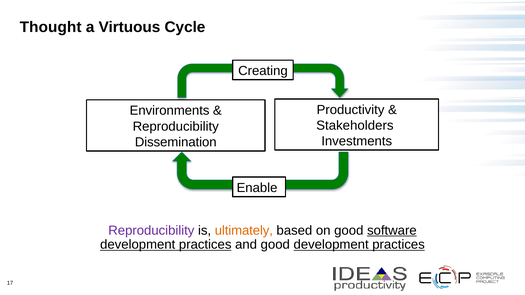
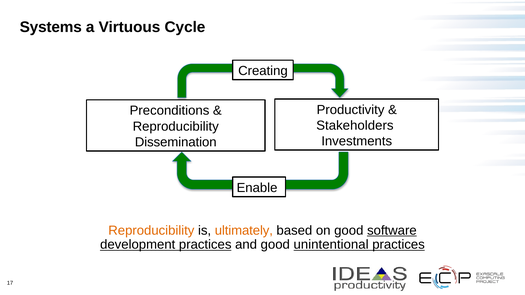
Thought: Thought -> Systems (51, 27)
Environments: Environments -> Preconditions (169, 111)
Reproducibility colour: purple -> orange (151, 231)
good development: development -> unintentional (331, 245)
